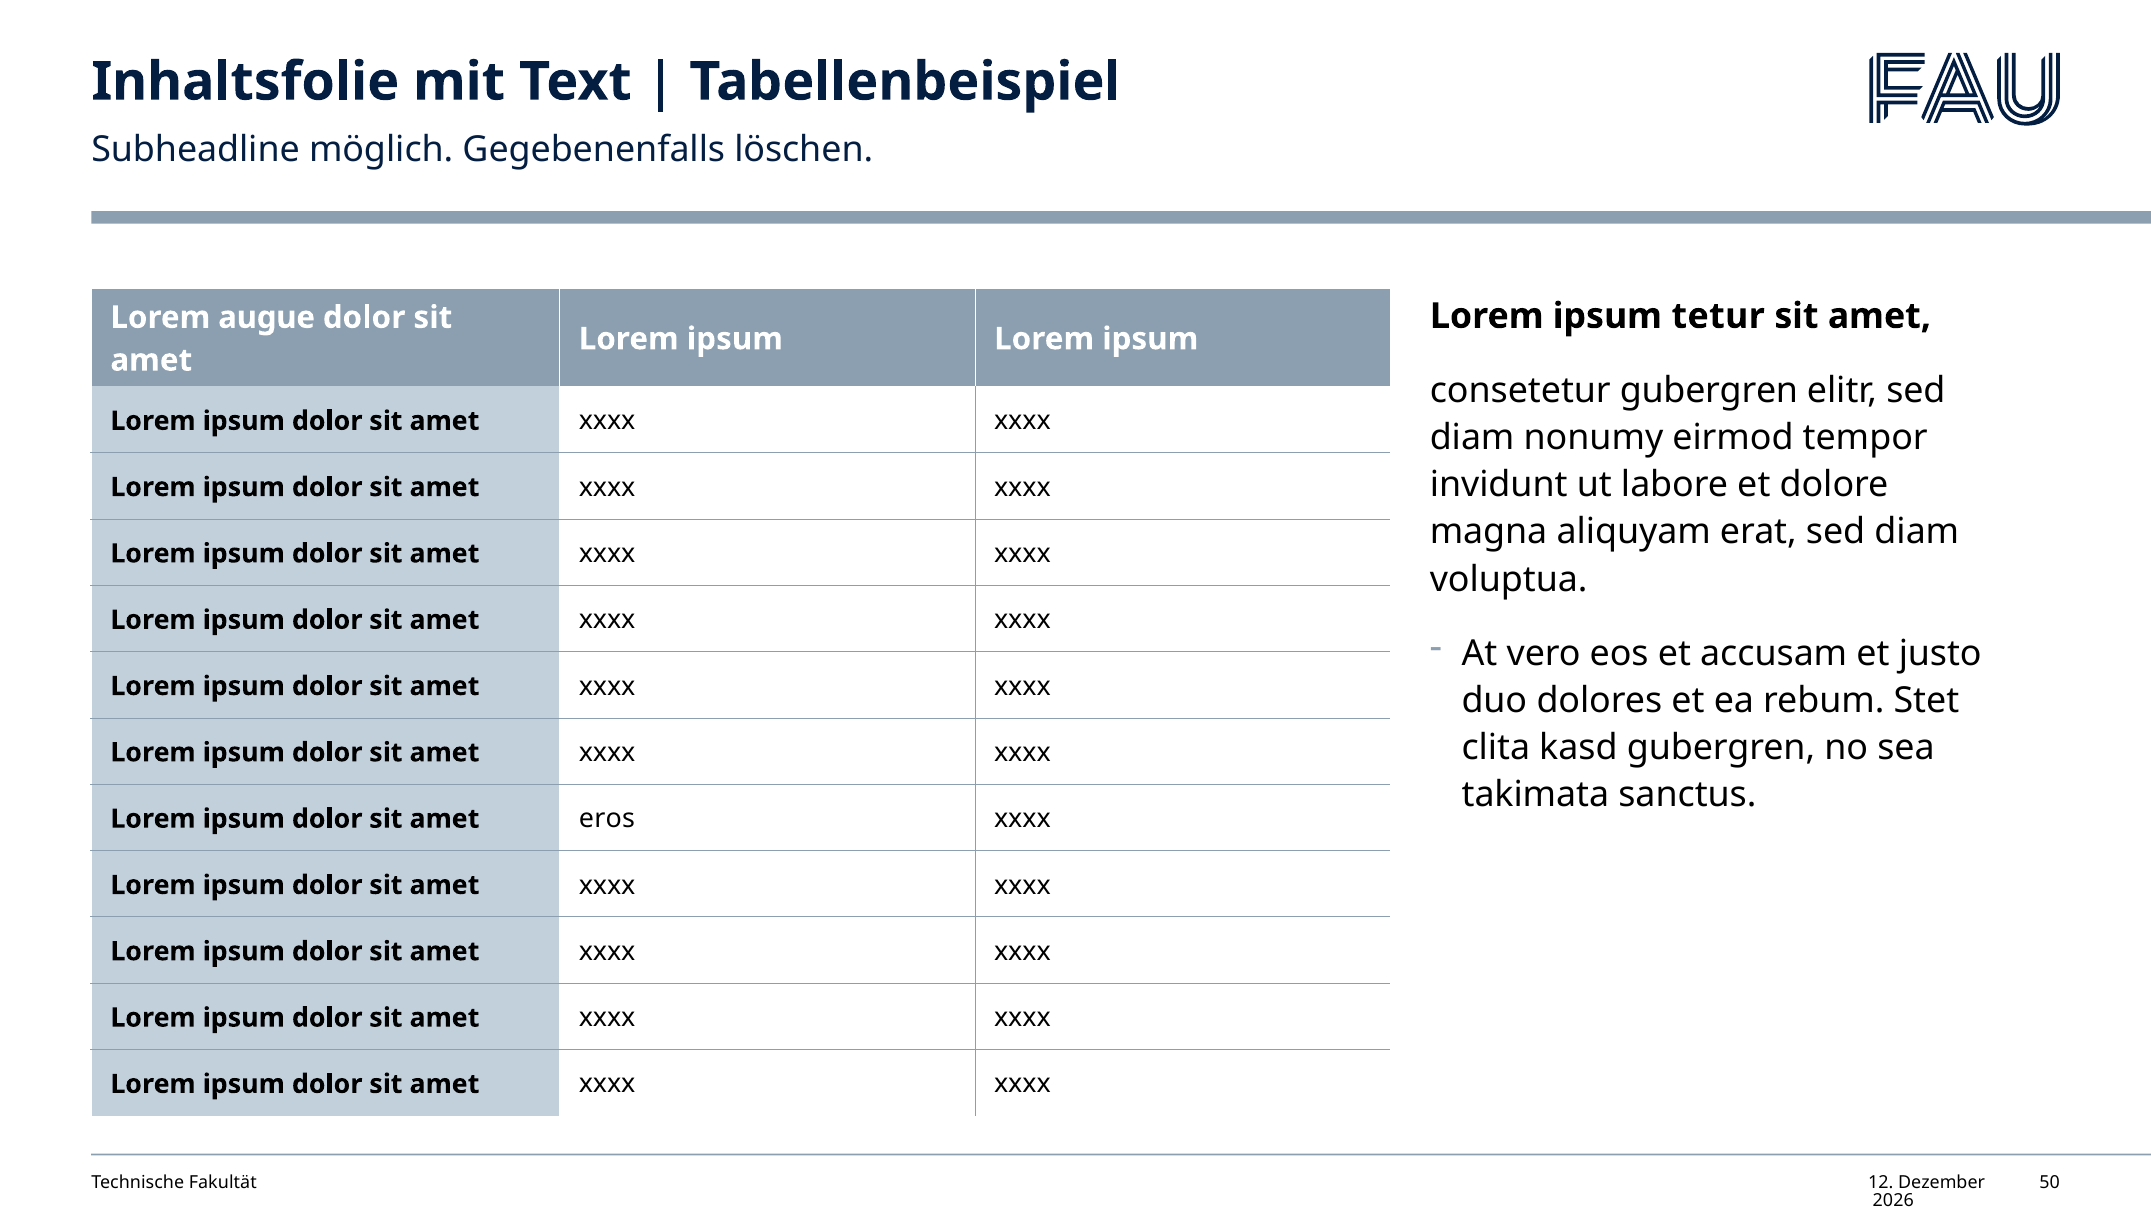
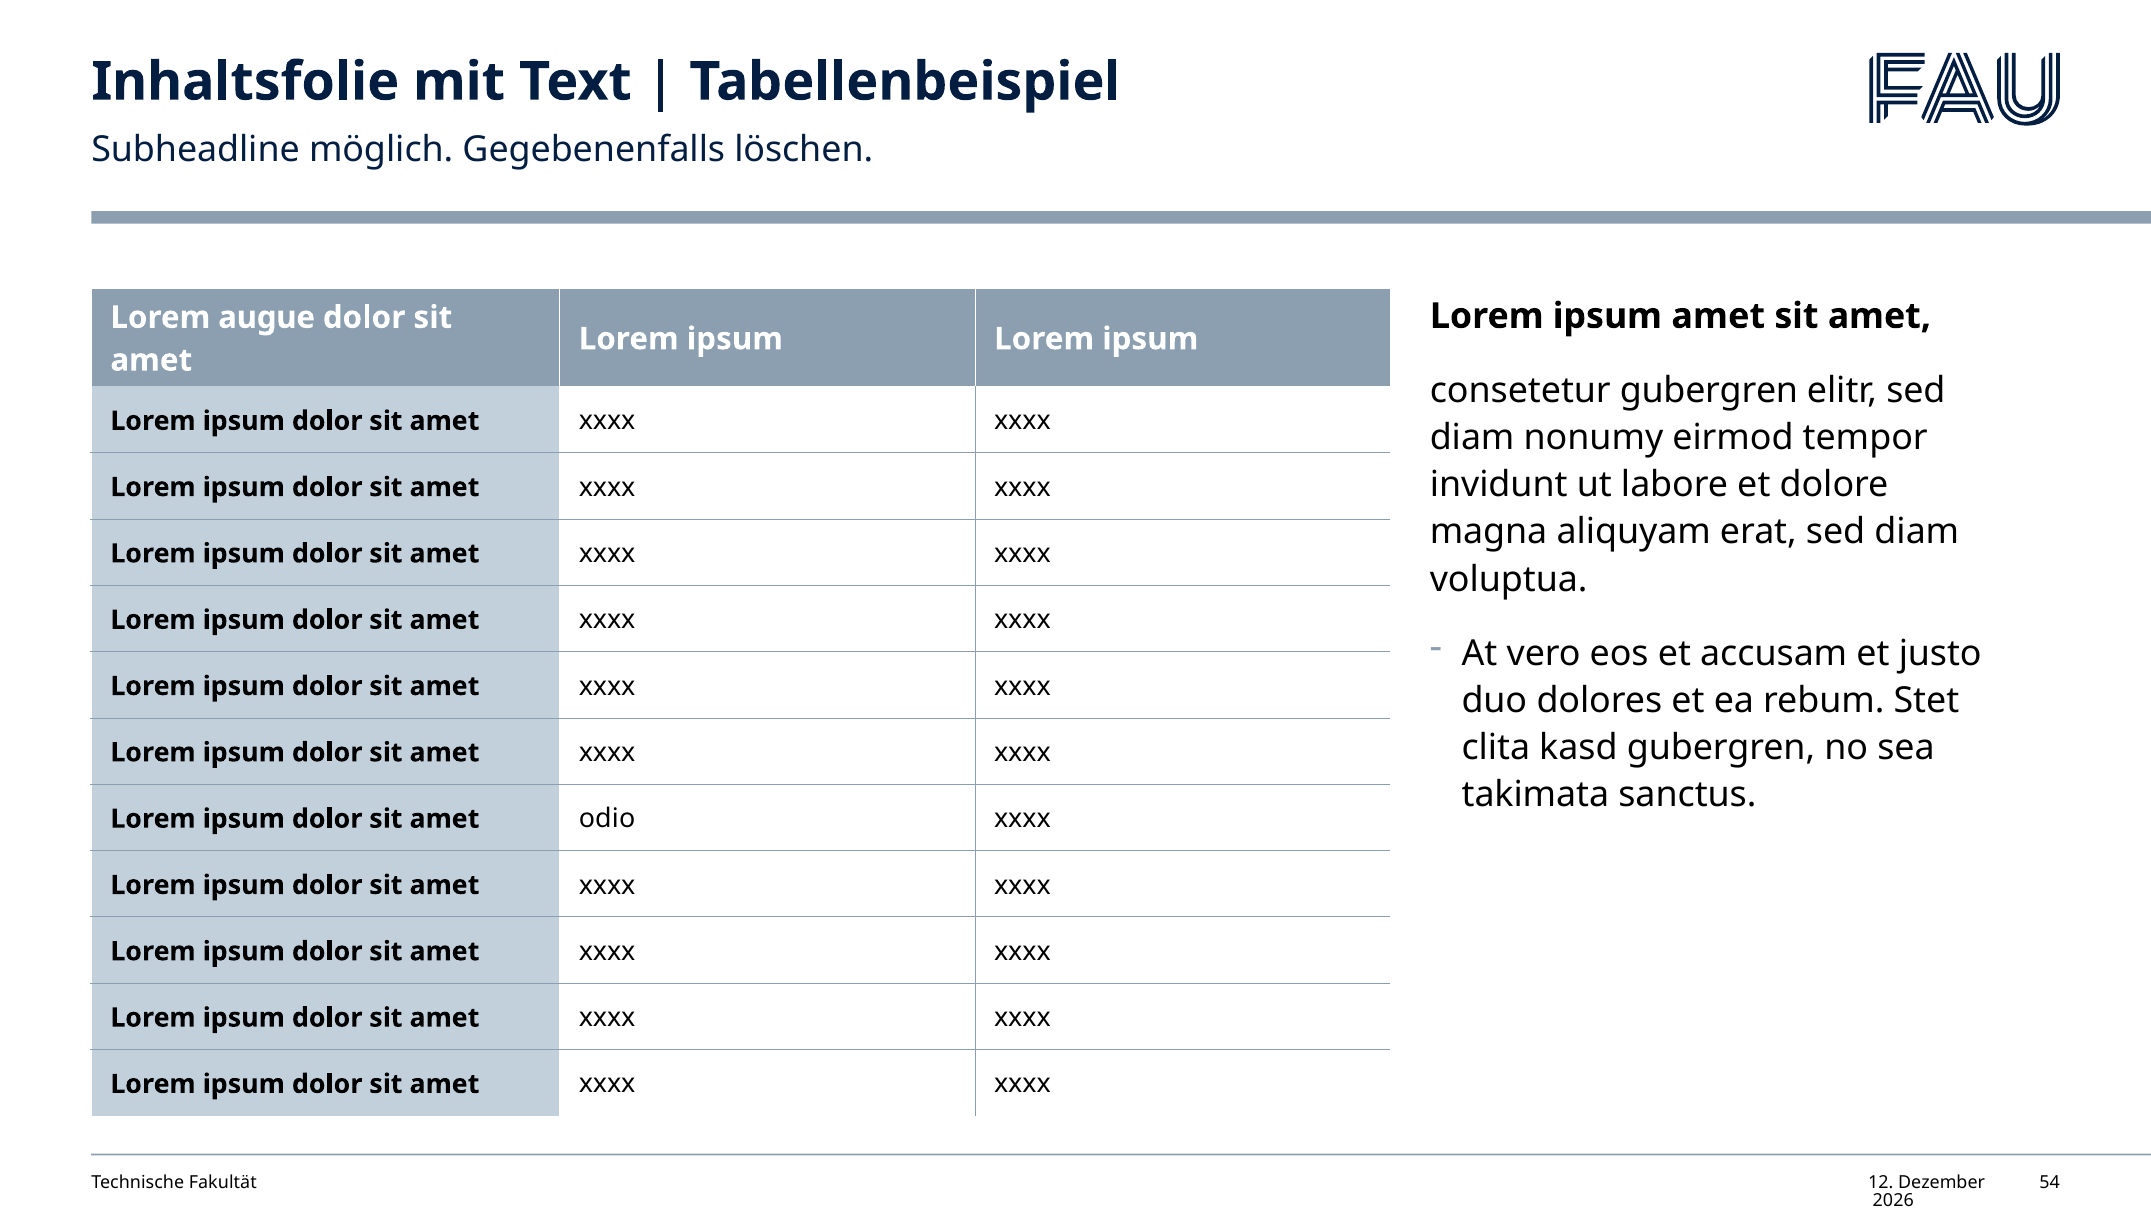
ipsum tetur: tetur -> amet (1718, 316)
eros: eros -> odio (607, 819)
50: 50 -> 54 (2050, 1183)
